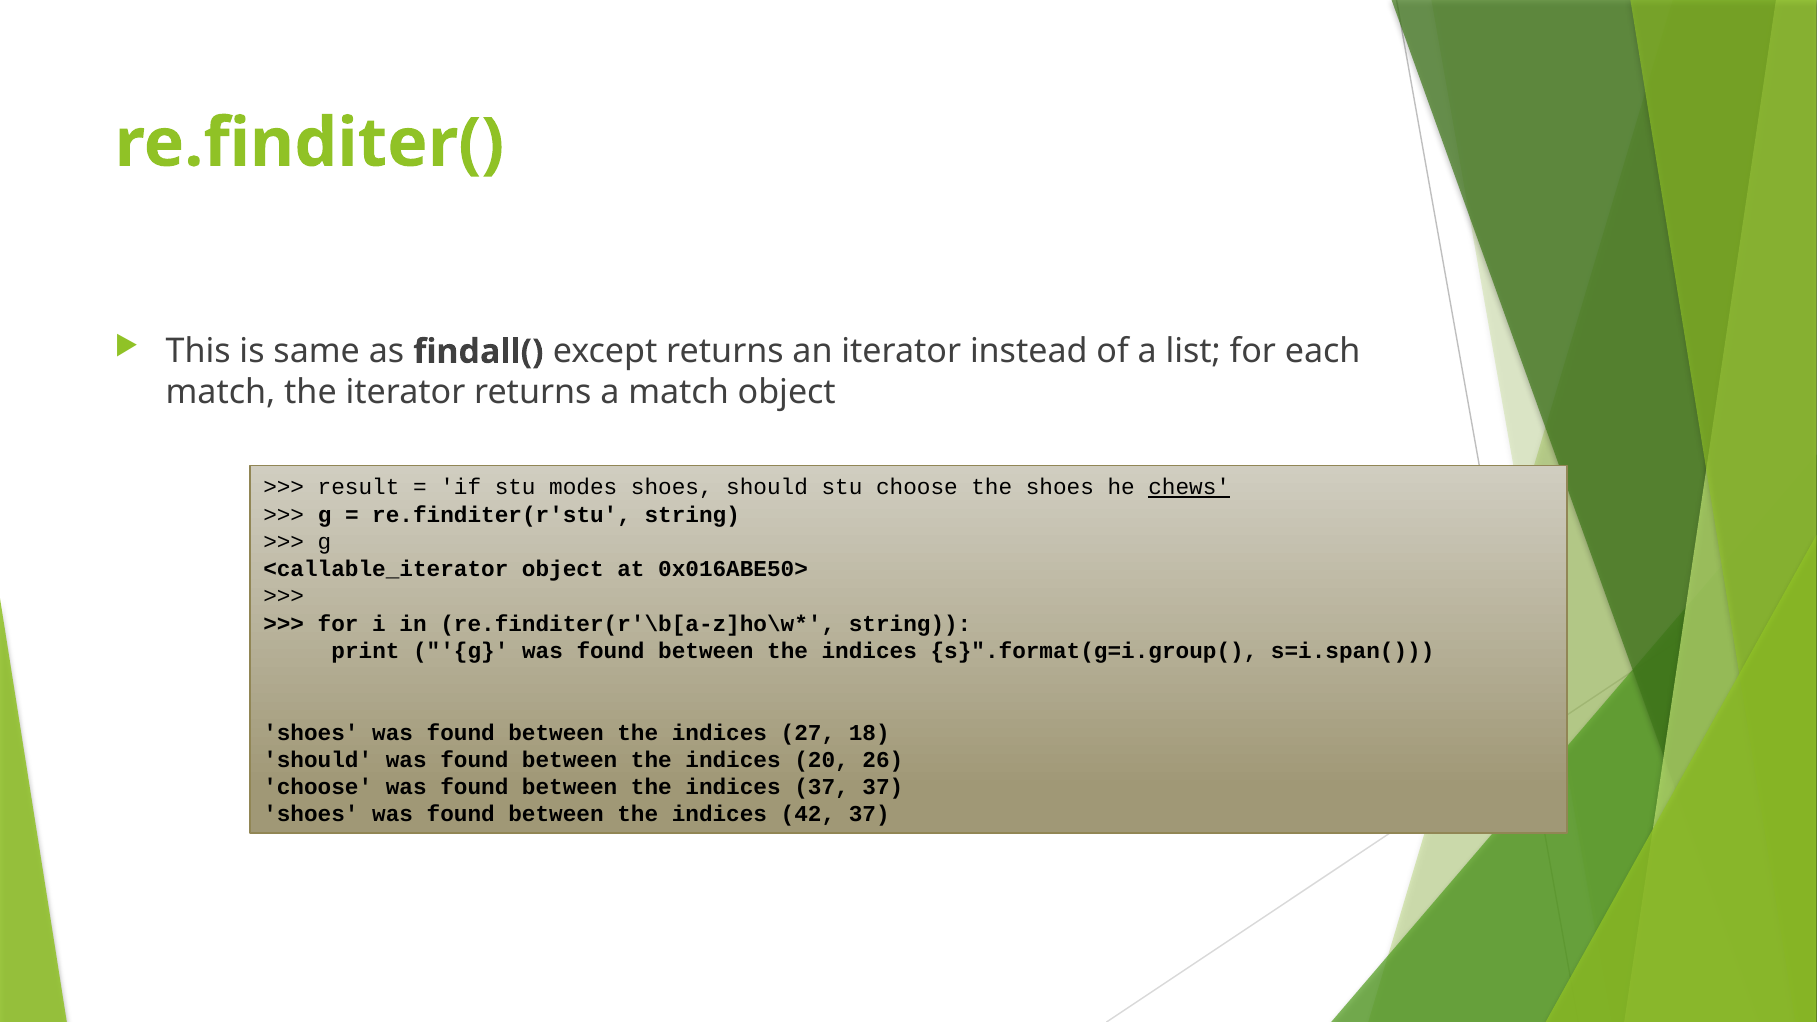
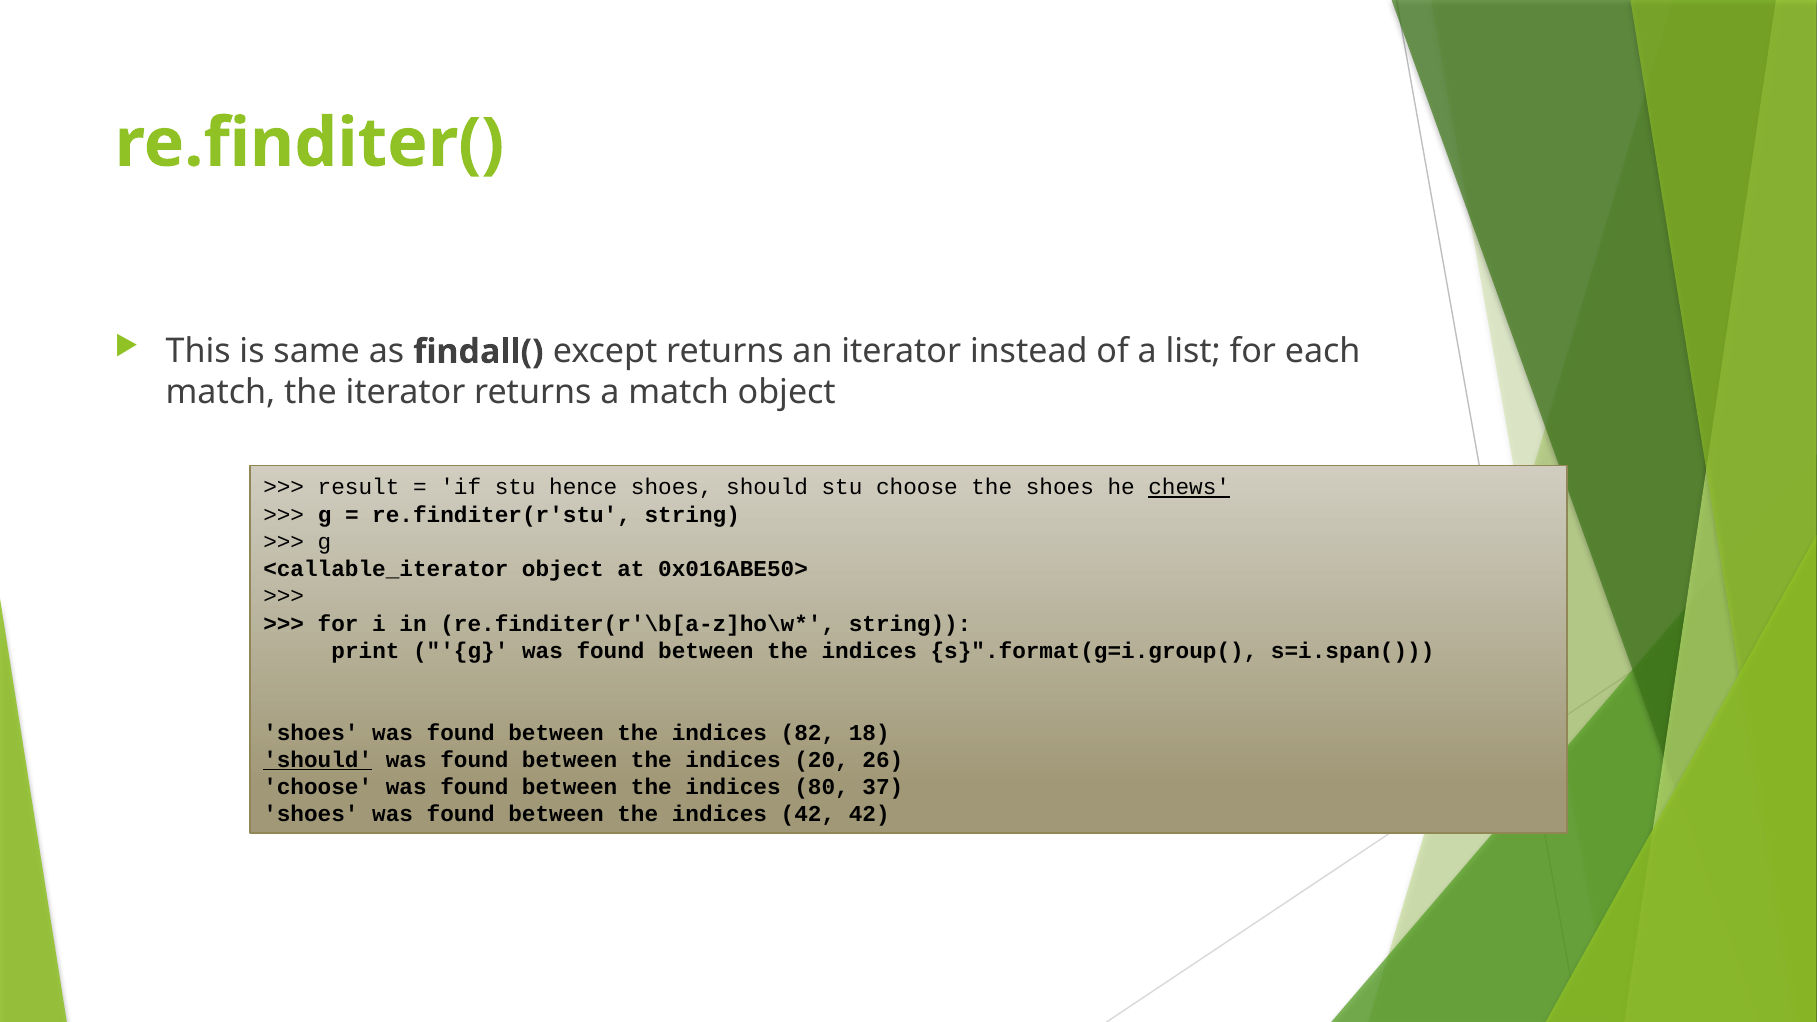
modes: modes -> hence (583, 487)
27: 27 -> 82 (808, 733)
should underline: none -> present (318, 760)
indices 37: 37 -> 80 (822, 787)
42 37: 37 -> 42 (869, 814)
